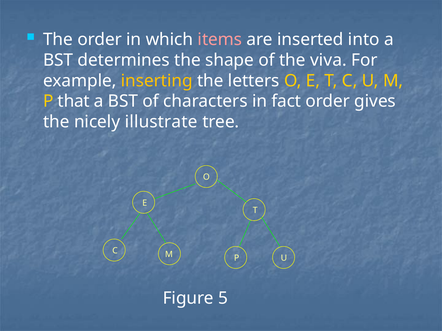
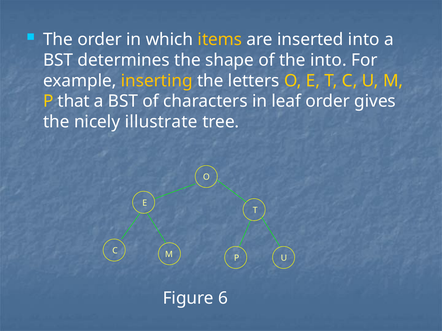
items colour: pink -> yellow (220, 40)
the viva: viva -> into (328, 60)
fact: fact -> leaf (286, 101)
5: 5 -> 6 (223, 299)
